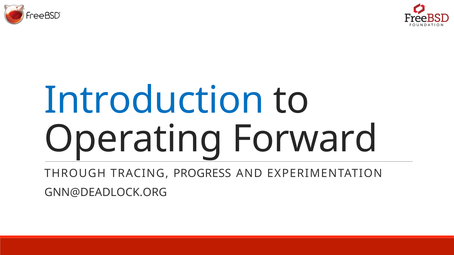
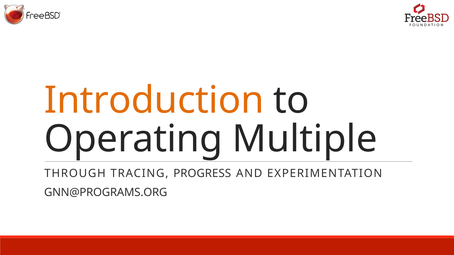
Introduction colour: blue -> orange (154, 101)
Forward: Forward -> Multiple (305, 139)
GNN@DEADLOCK.ORG: GNN@DEADLOCK.ORG -> GNN@PROGRAMS.ORG (106, 193)
